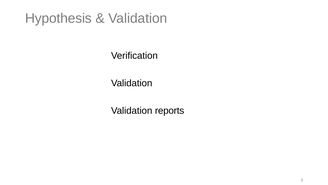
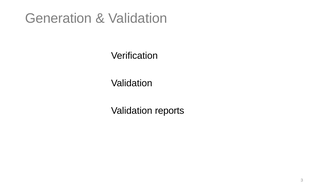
Hypothesis: Hypothesis -> Generation (58, 18)
